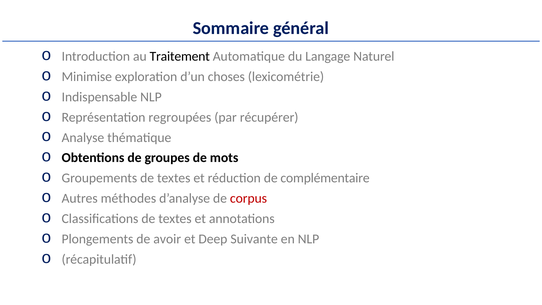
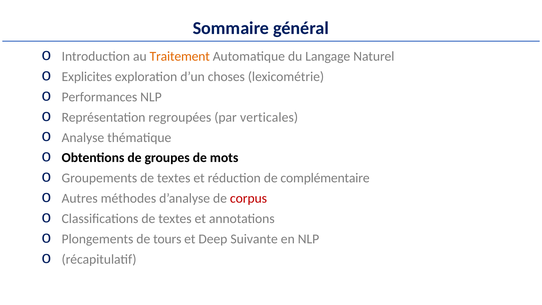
Traitement colour: black -> orange (180, 56)
Minimise: Minimise -> Explicites (87, 77)
Indispensable: Indispensable -> Performances (99, 97)
récupérer: récupérer -> verticales (269, 117)
avoir: avoir -> tours (167, 239)
